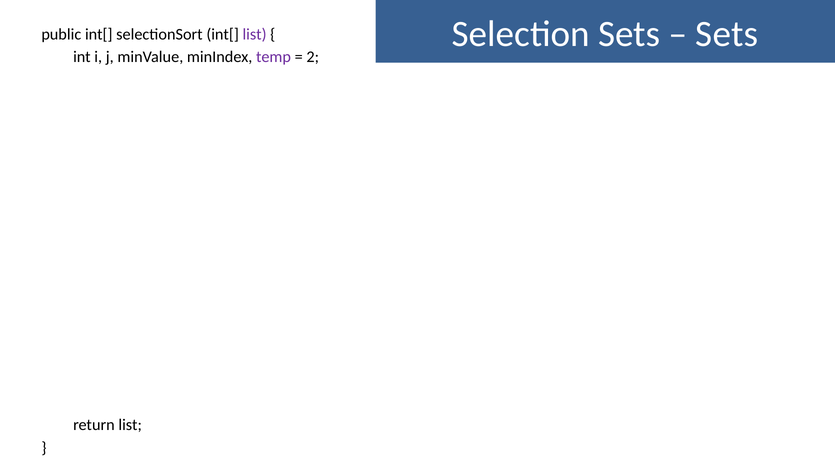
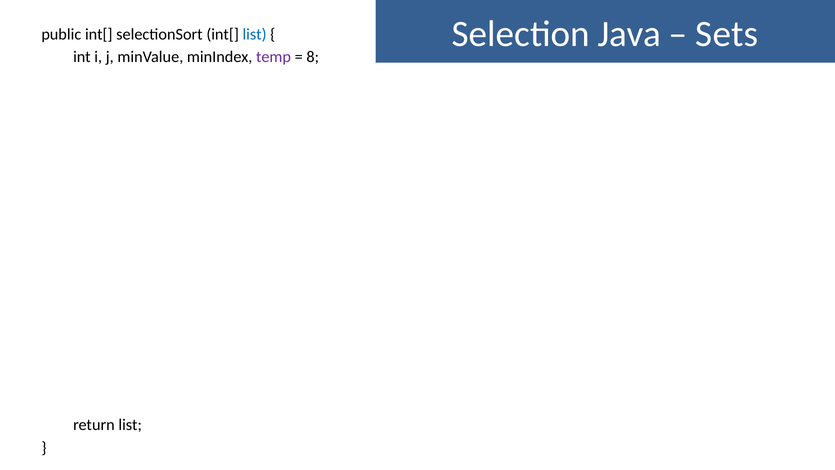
Selection Sets: Sets -> Java (629, 34)
list colour: purple -> blue (255, 34)
2: 2 -> 8 (313, 57)
